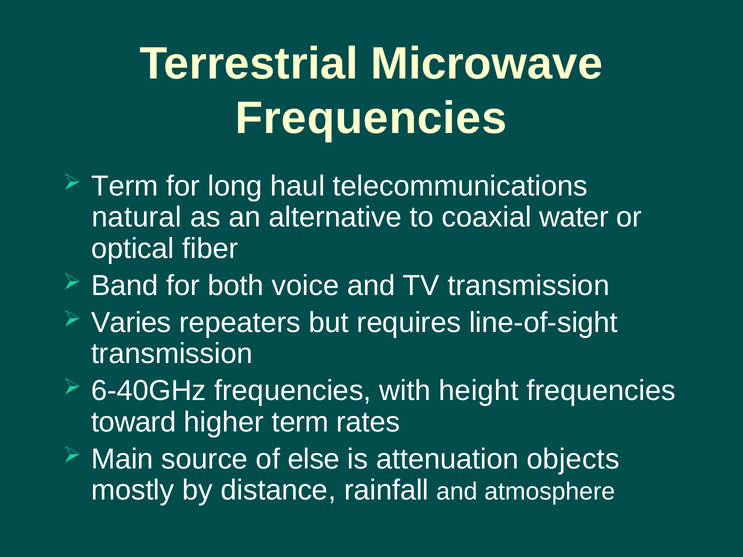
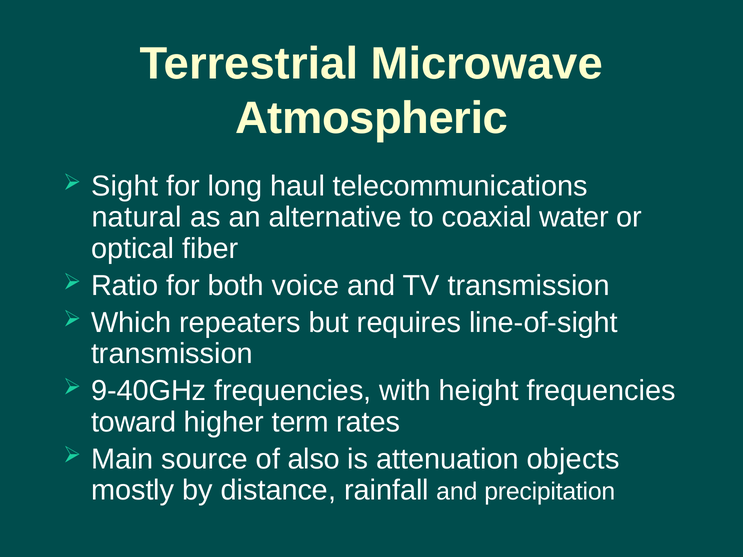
Frequencies: Frequencies -> Atmospheric (371, 118)
Term: Term -> Sight (125, 186)
Band: Band -> Ratio (125, 286)
Varies: Varies -> Which (131, 323)
6-40GHz: 6-40GHz -> 9-40GHz (149, 391)
else: else -> also (314, 459)
atmosphere: atmosphere -> precipitation (550, 492)
